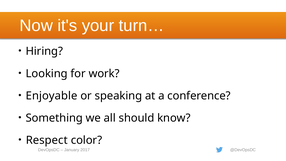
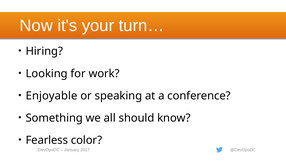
Respect: Respect -> Fearless (47, 140)
